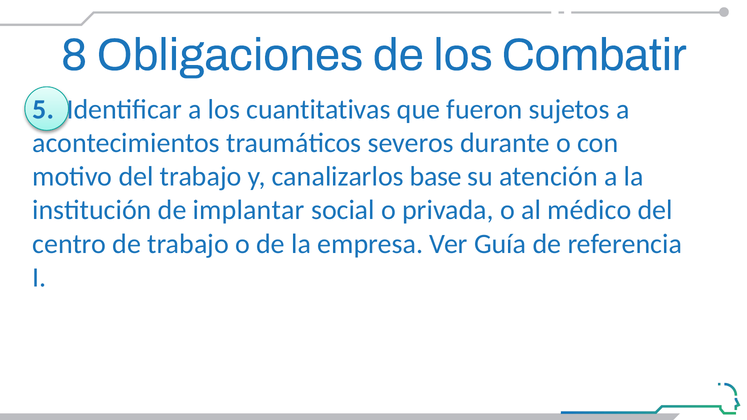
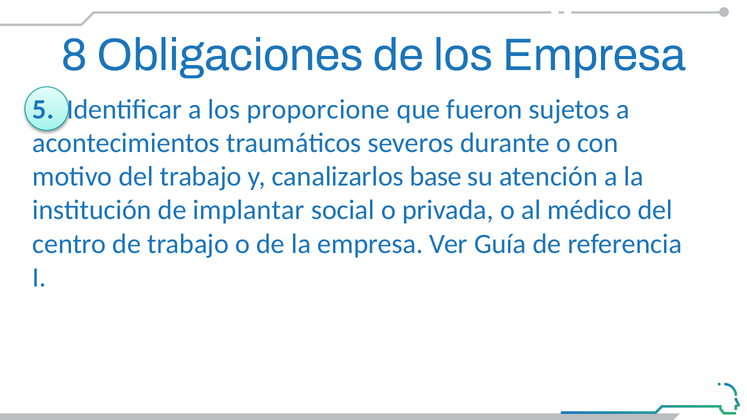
los Combatir: Combatir -> Empresa (594, 55)
cuantitativas: cuantitativas -> proporcione (318, 109)
